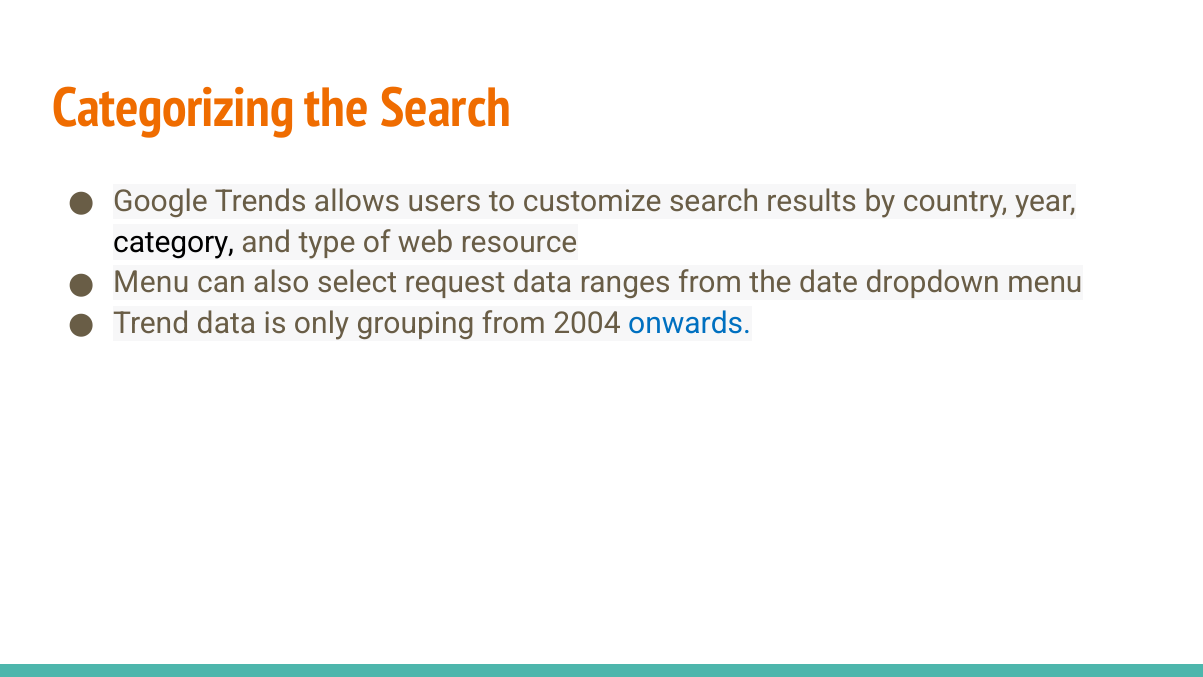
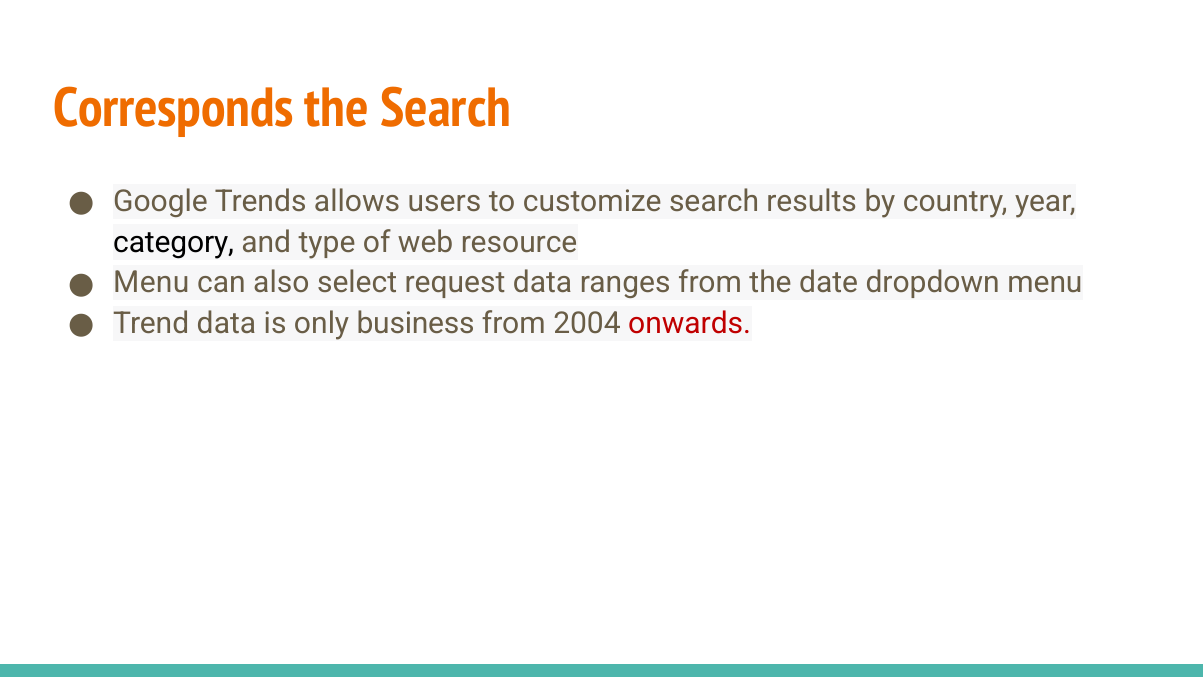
Categorizing: Categorizing -> Corresponds (173, 109)
grouping: grouping -> business (416, 323)
onwards colour: blue -> red (690, 323)
